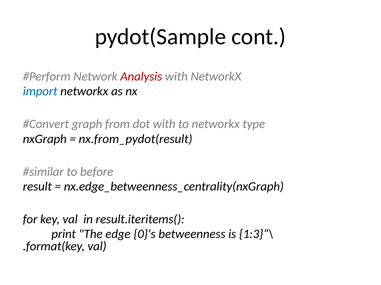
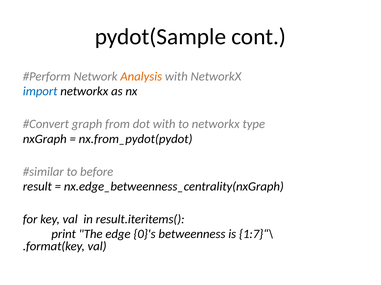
Analysis colour: red -> orange (141, 77)
nx.from_pydot(result: nx.from_pydot(result -> nx.from_pydot(pydot (136, 139)
1:3}“\: 1:3}“\ -> 1:7}“\ (256, 235)
